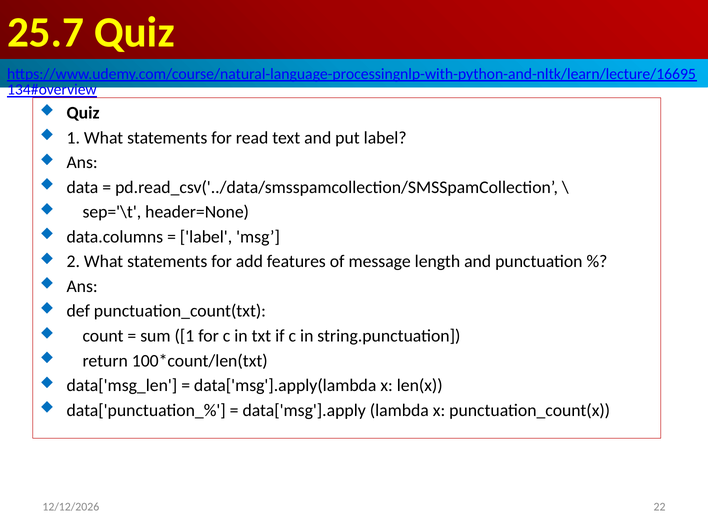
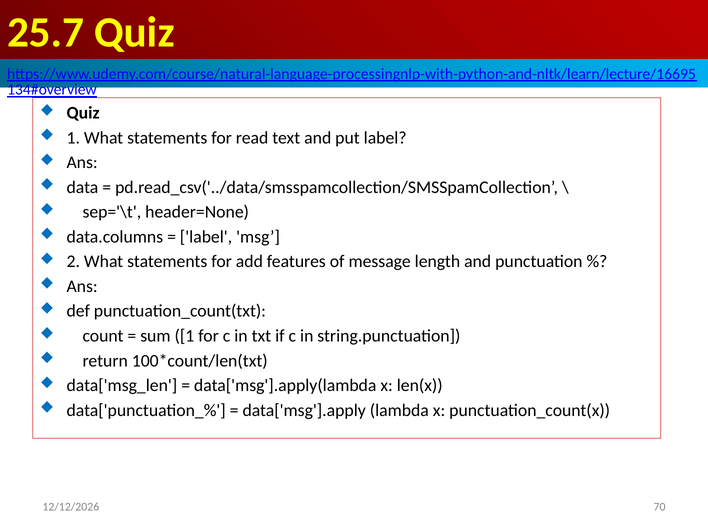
22: 22 -> 70 (660, 507)
